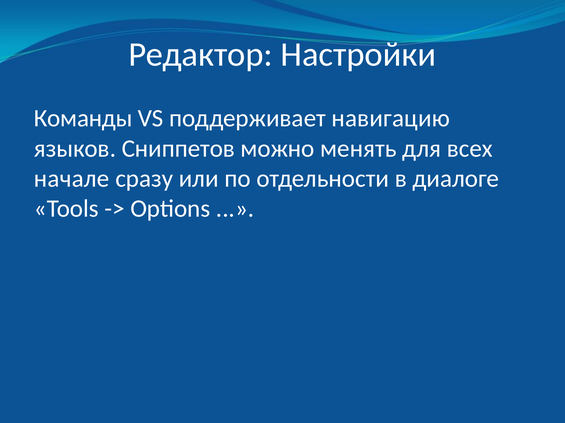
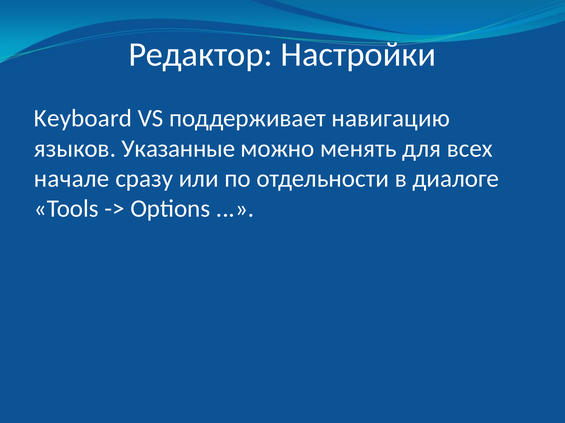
Команды: Команды -> Keyboard (83, 119)
Сниппетов: Сниппетов -> Указанные (178, 149)
